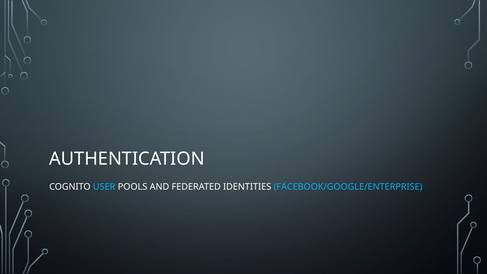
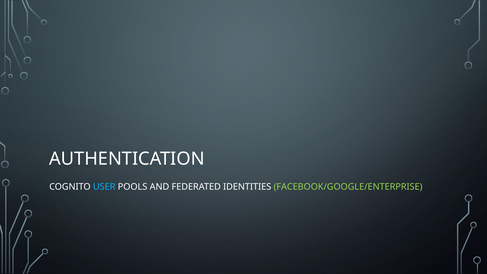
FACEBOOK/GOOGLE/ENTERPRISE colour: light blue -> light green (348, 187)
